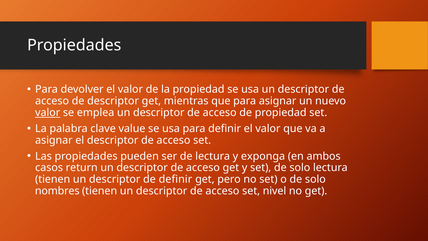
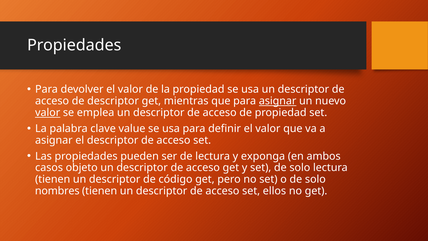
asignar underline: none -> present (278, 101)
return: return -> objeto (82, 168)
de definir: definir -> código (176, 179)
nivel: nivel -> ellos (274, 191)
